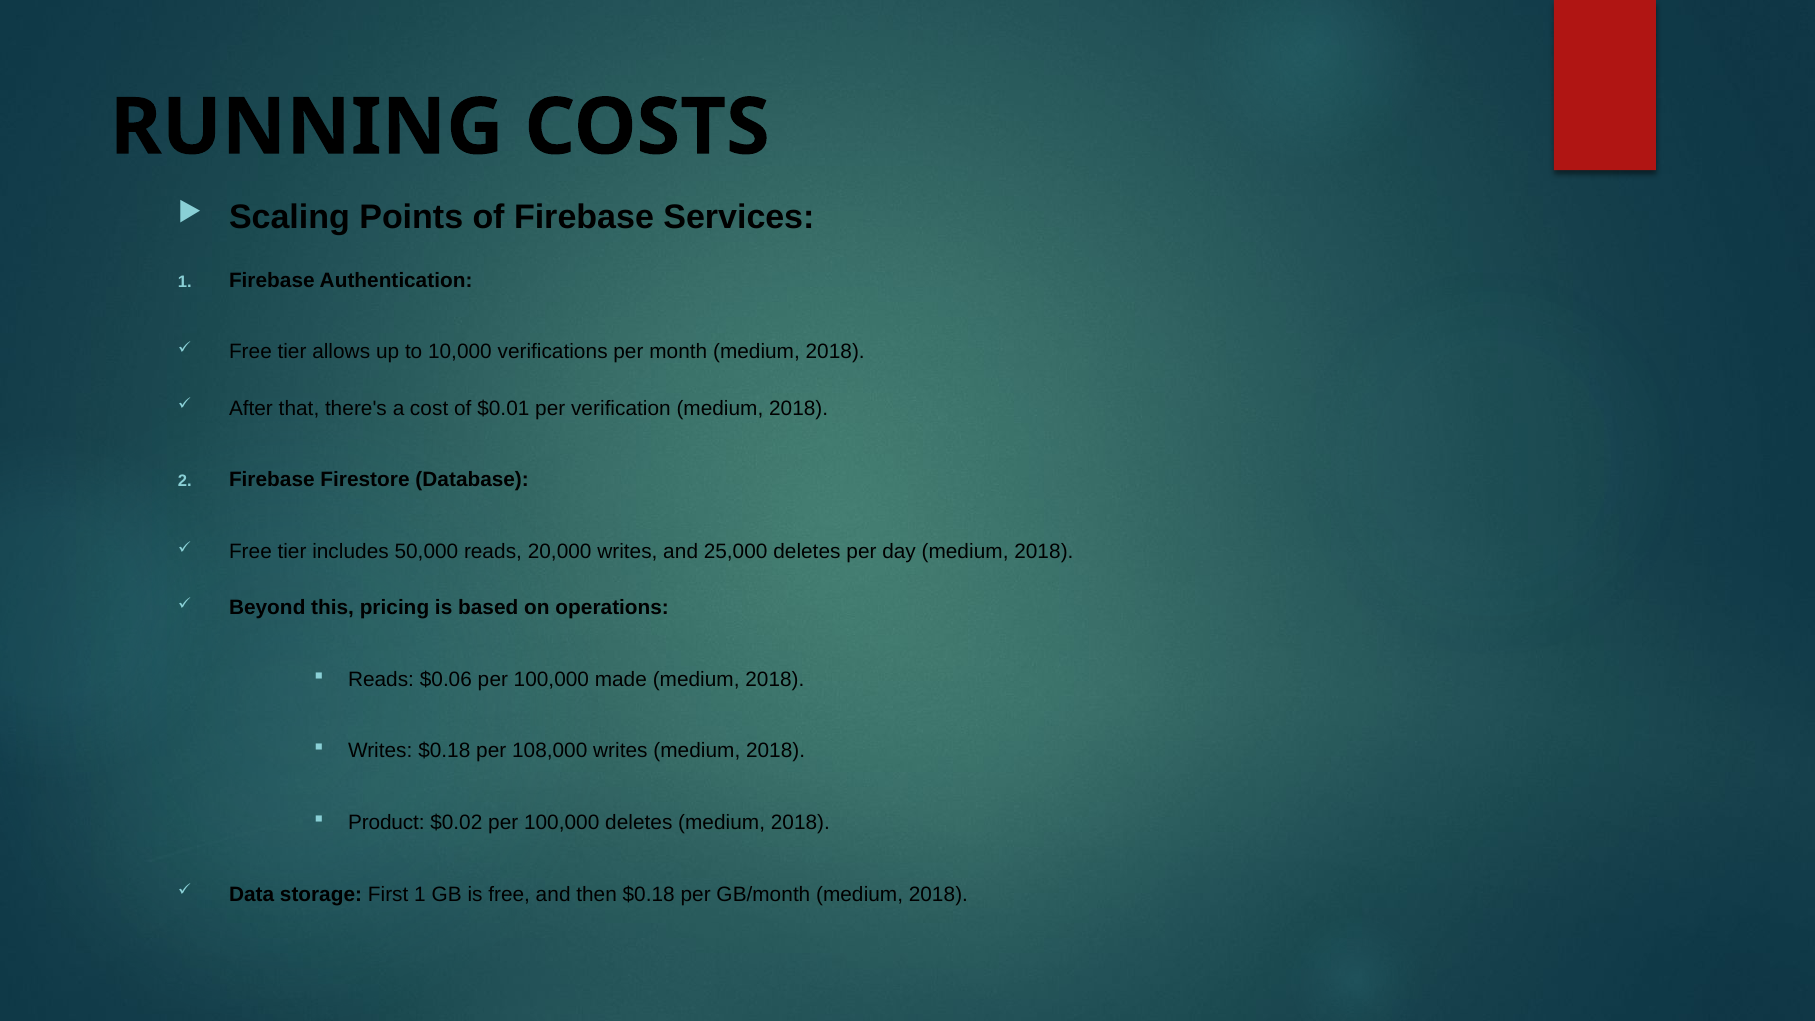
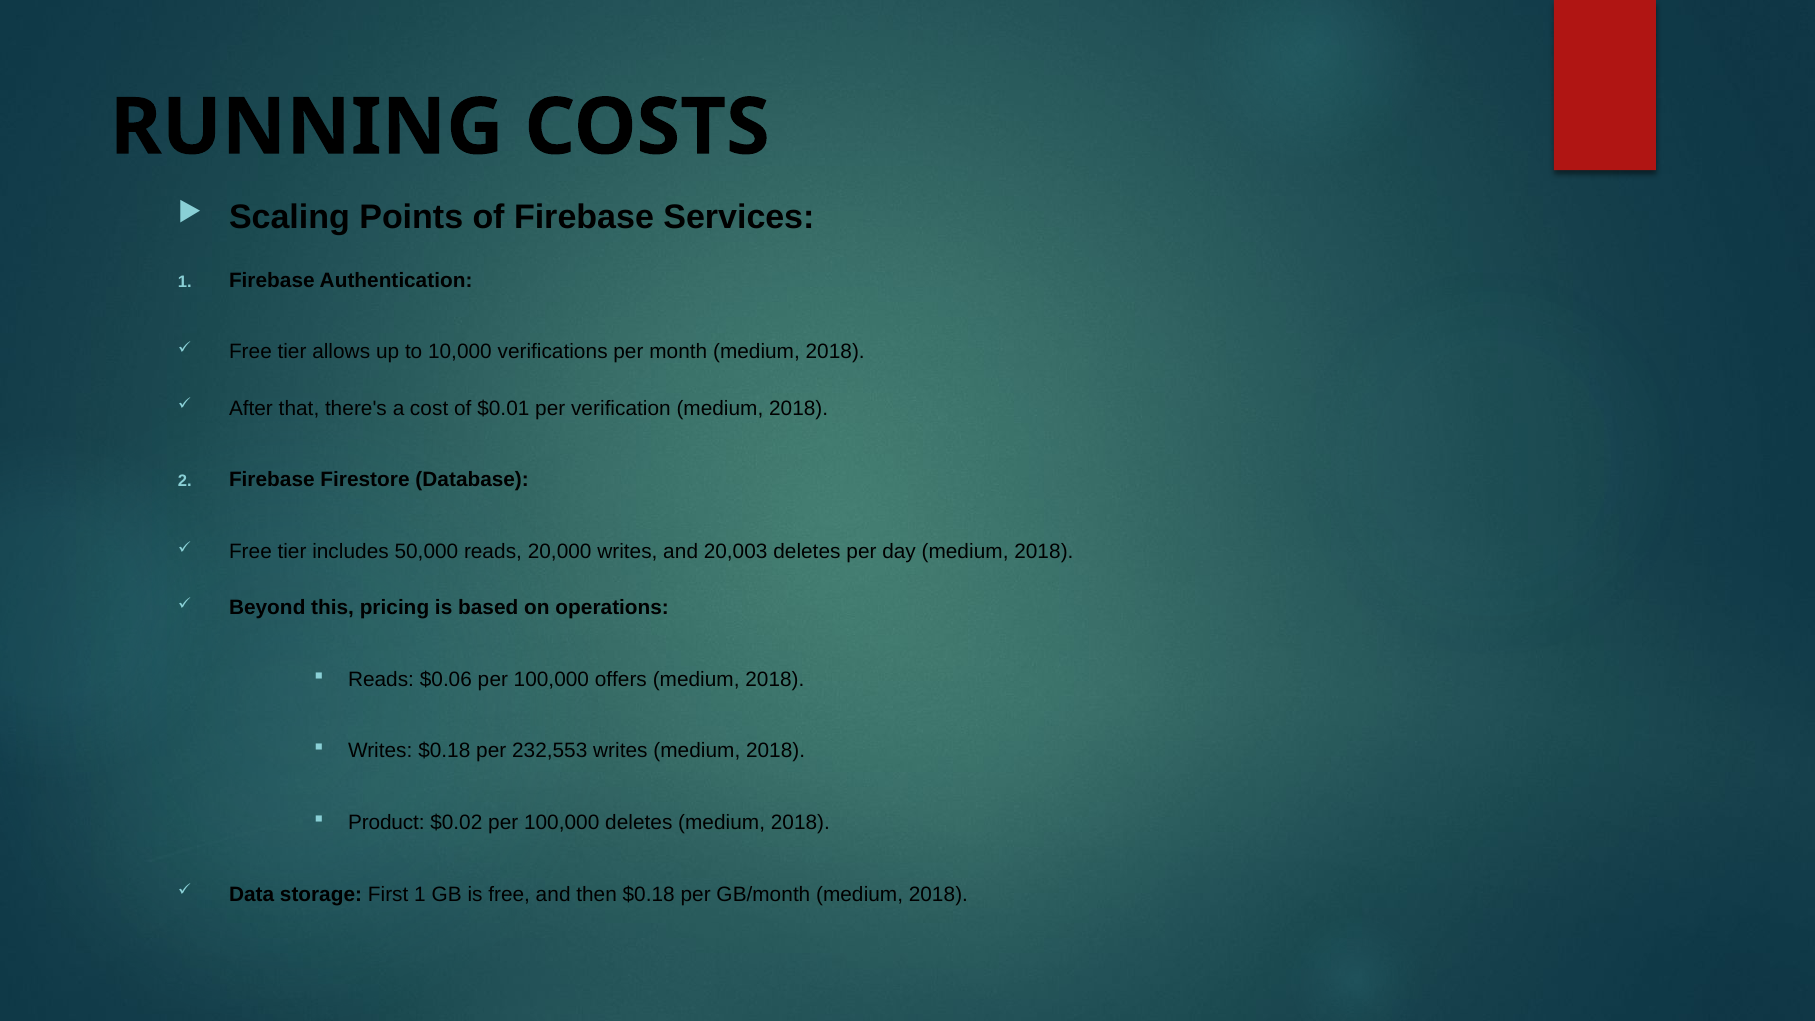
25,000: 25,000 -> 20,003 (736, 552)
made: made -> offers (621, 679)
108,000: 108,000 -> 232,553 (550, 751)
